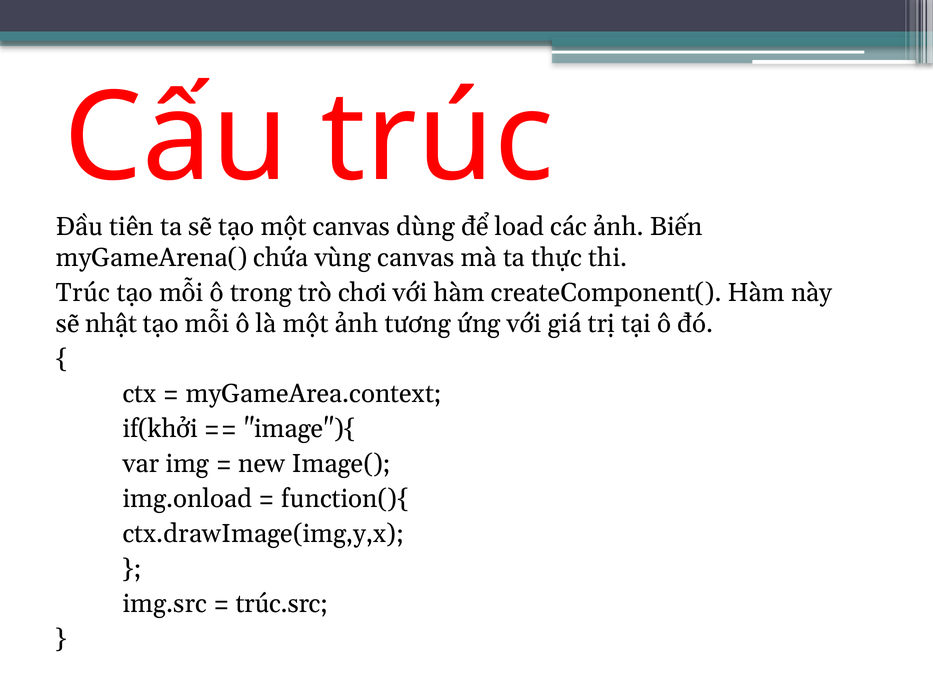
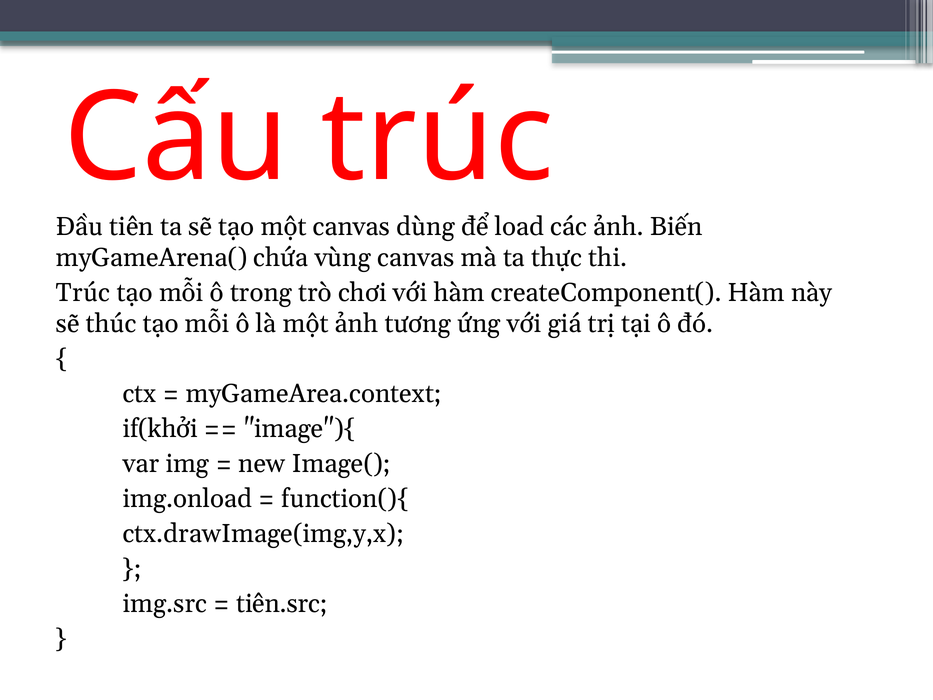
nhật: nhật -> thúc (111, 324)
trúc.src: trúc.src -> tiên.src (282, 604)
